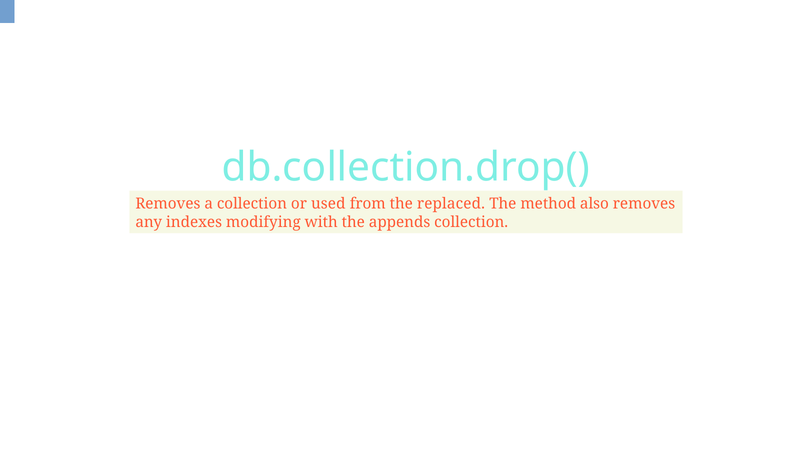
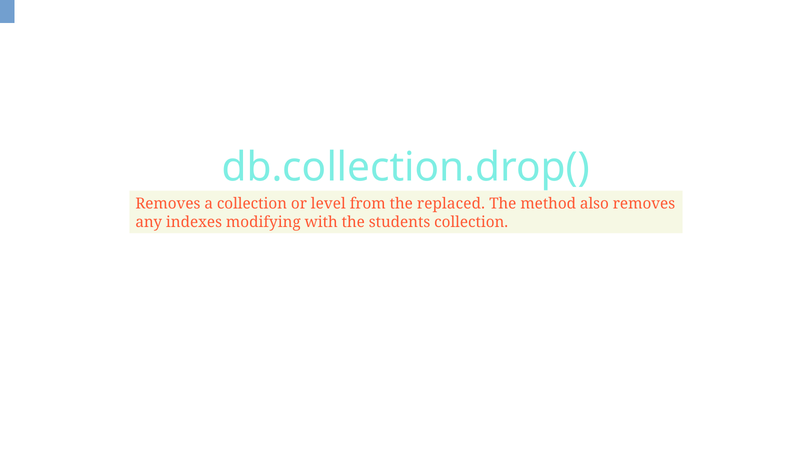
used: used -> level (328, 204)
appends: appends -> students (400, 222)
